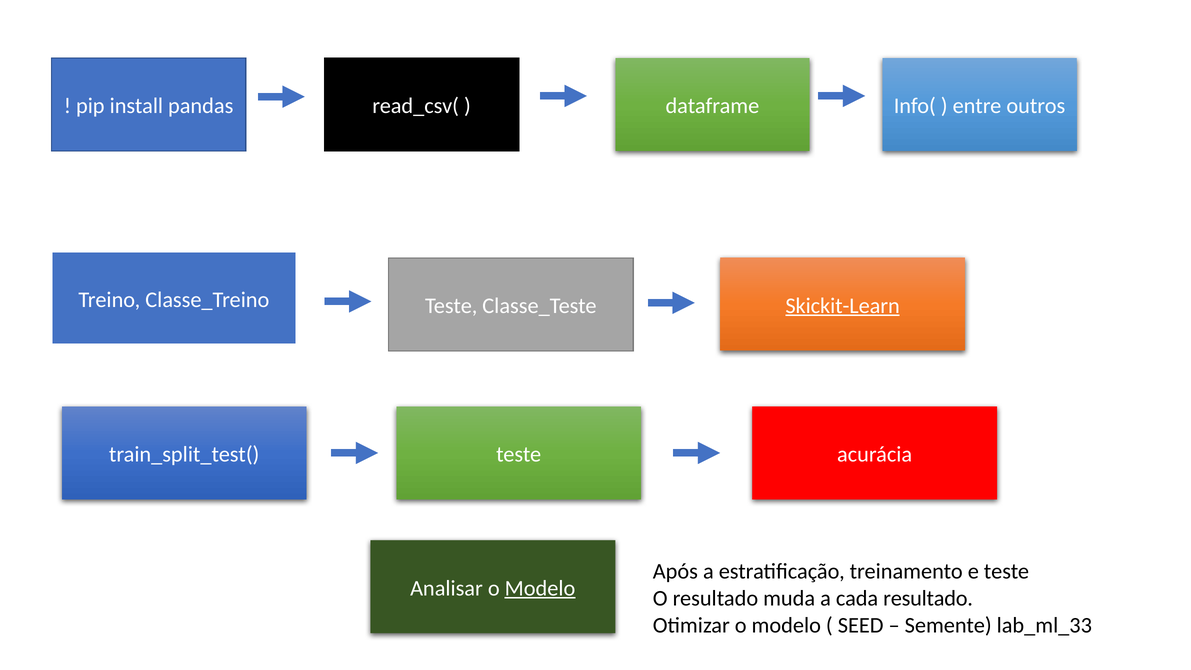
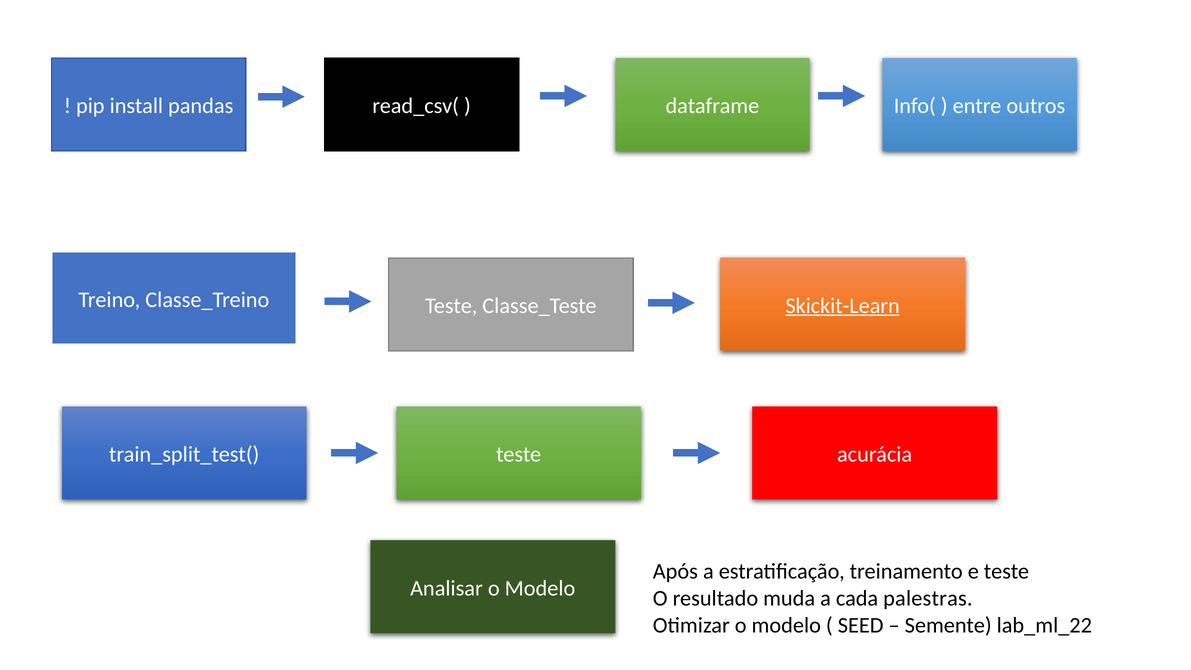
Modelo underline: present -> none (540, 588)
cada resultado: resultado -> palestras (928, 598)
lab_ml_33: lab_ml_33 -> lab_ml_22 (1044, 625)
